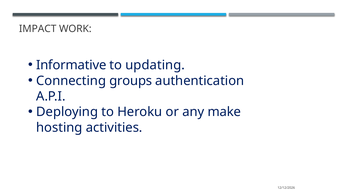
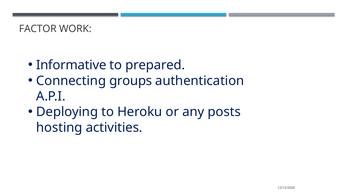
IMPACT: IMPACT -> FACTOR (38, 29)
updating: updating -> prepared (155, 65)
make: make -> posts (224, 112)
